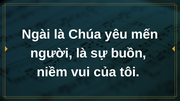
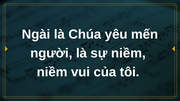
sự buồn: buồn -> niềm (128, 53)
